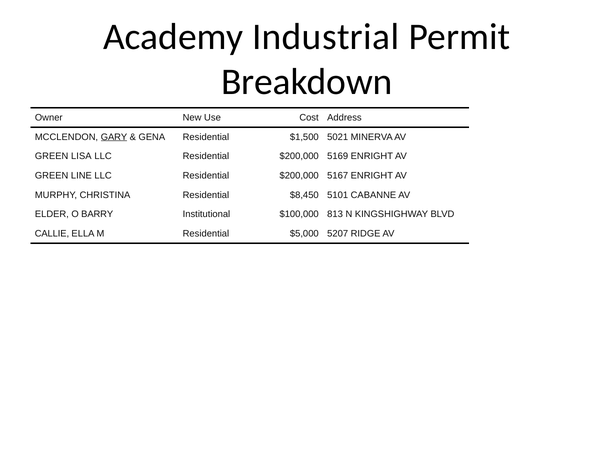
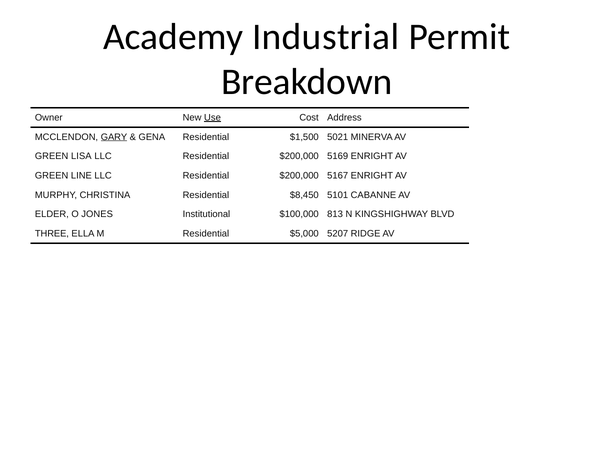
Use underline: none -> present (212, 117)
BARRY: BARRY -> JONES (97, 214)
CALLIE: CALLIE -> THREE (52, 233)
